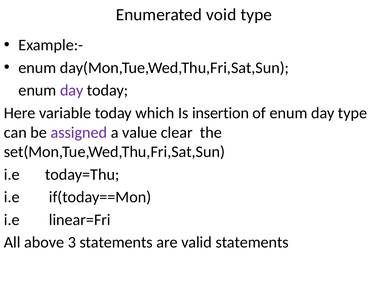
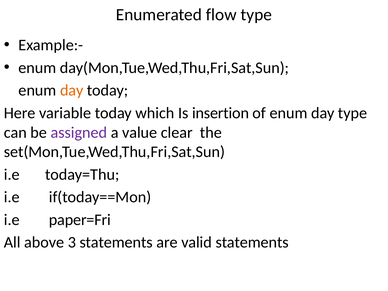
void: void -> flow (221, 15)
day colour: purple -> orange (72, 90)
linear=Fri: linear=Fri -> paper=Fri (80, 220)
